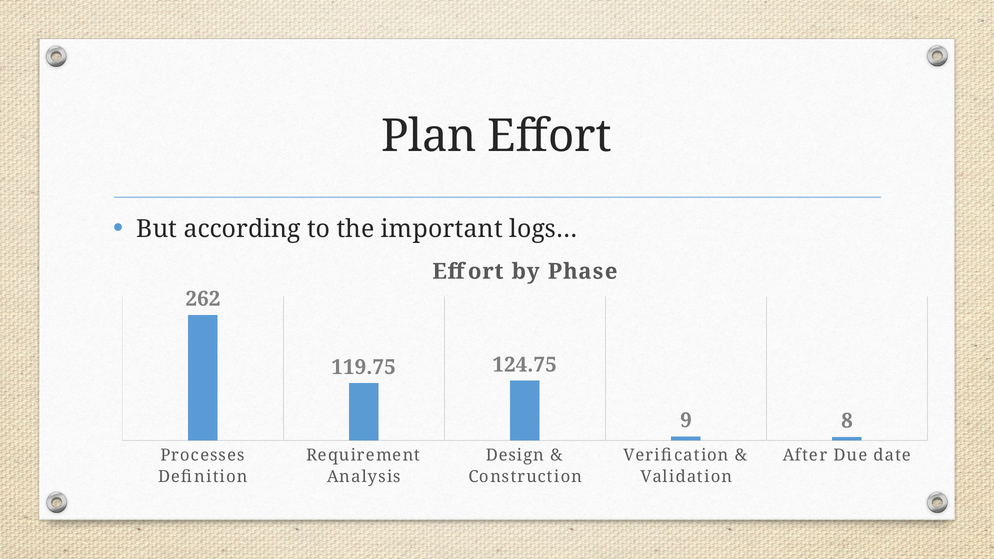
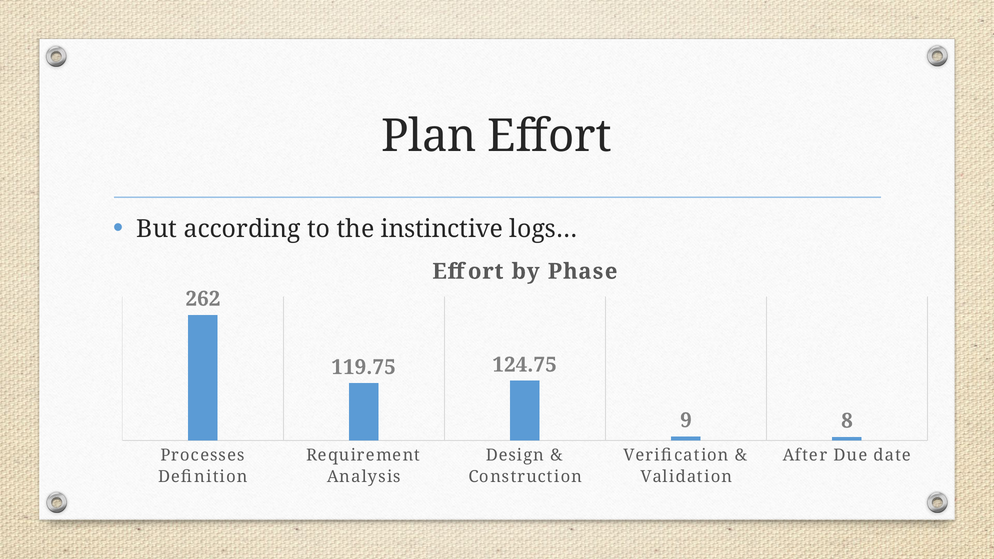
important: important -> instinctive (442, 229)
